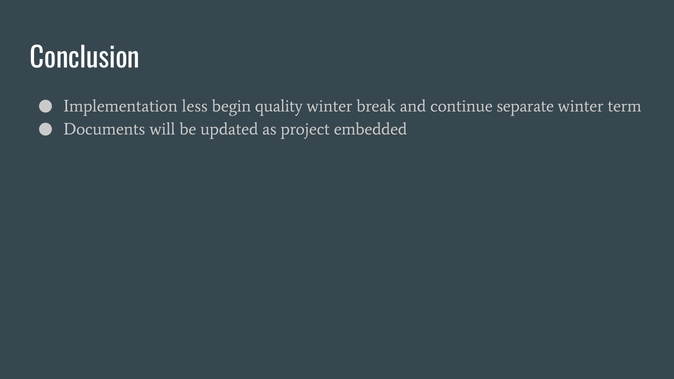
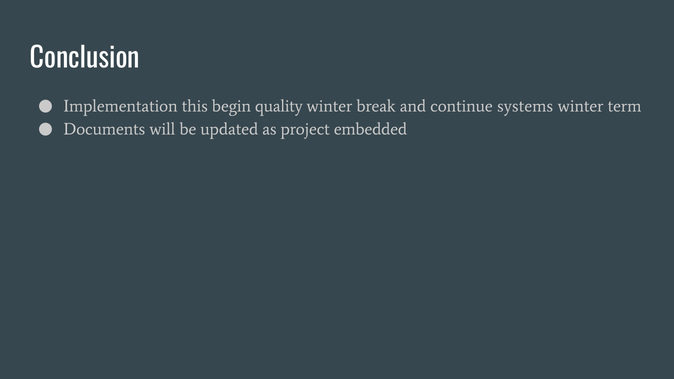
less: less -> this (195, 106)
separate: separate -> systems (525, 106)
